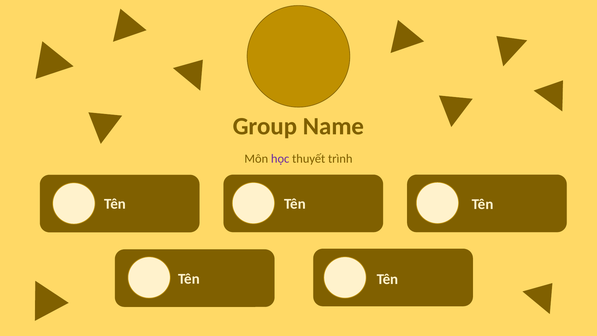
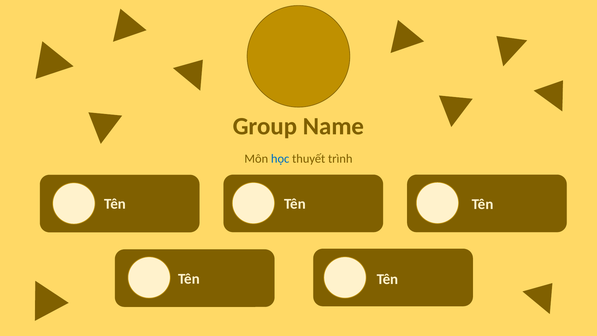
học colour: purple -> blue (280, 158)
